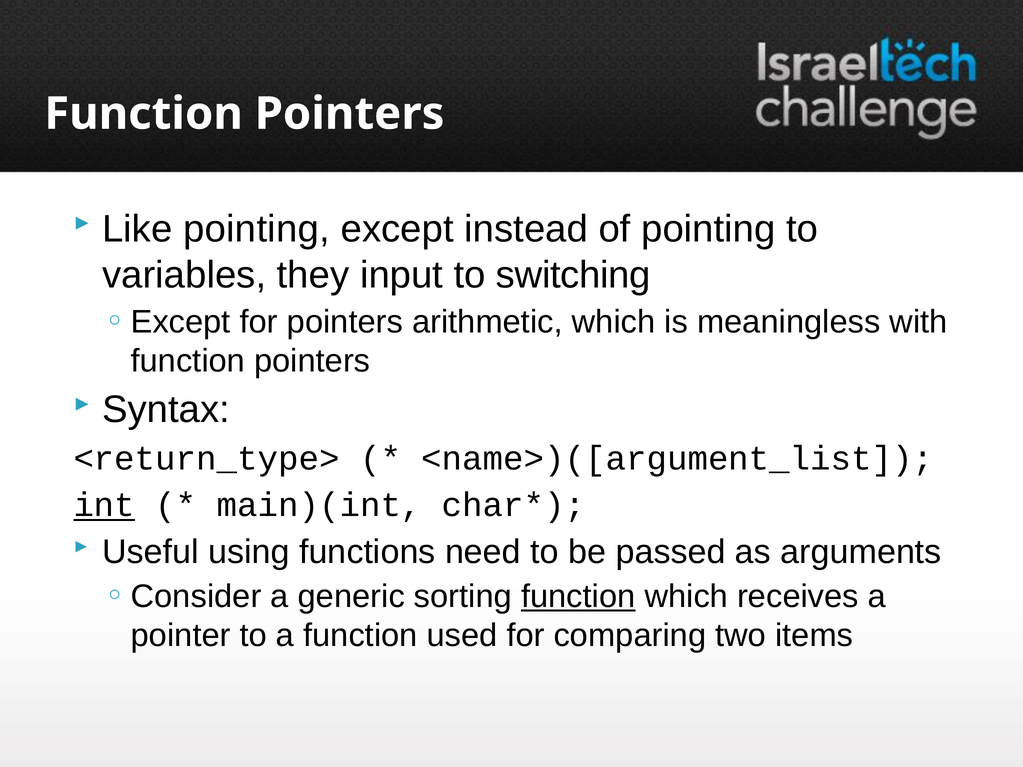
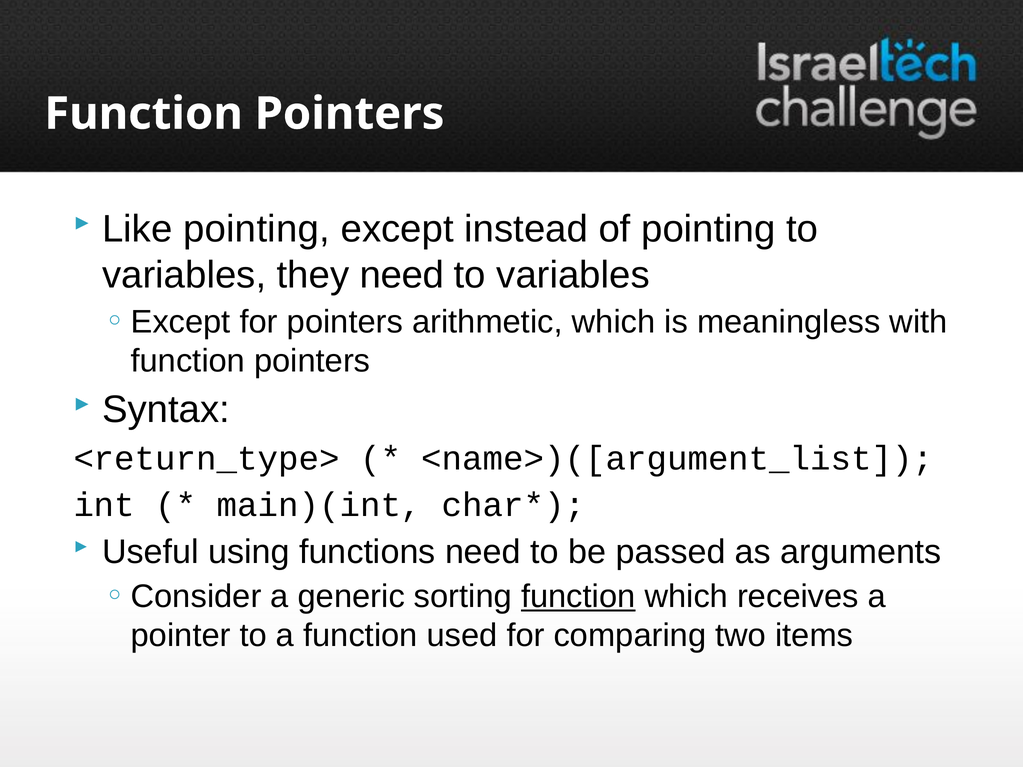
they input: input -> need (402, 275)
switching: switching -> variables (573, 275)
int underline: present -> none (104, 505)
